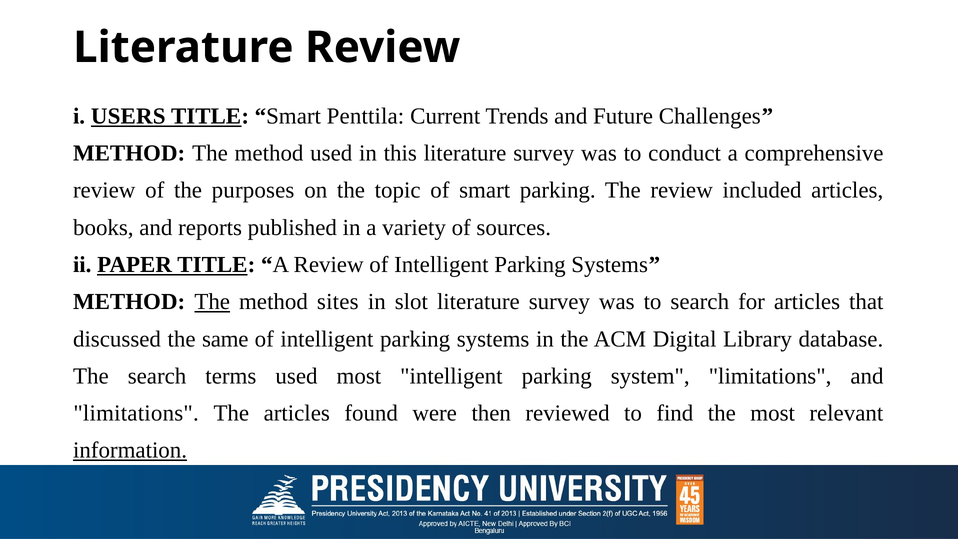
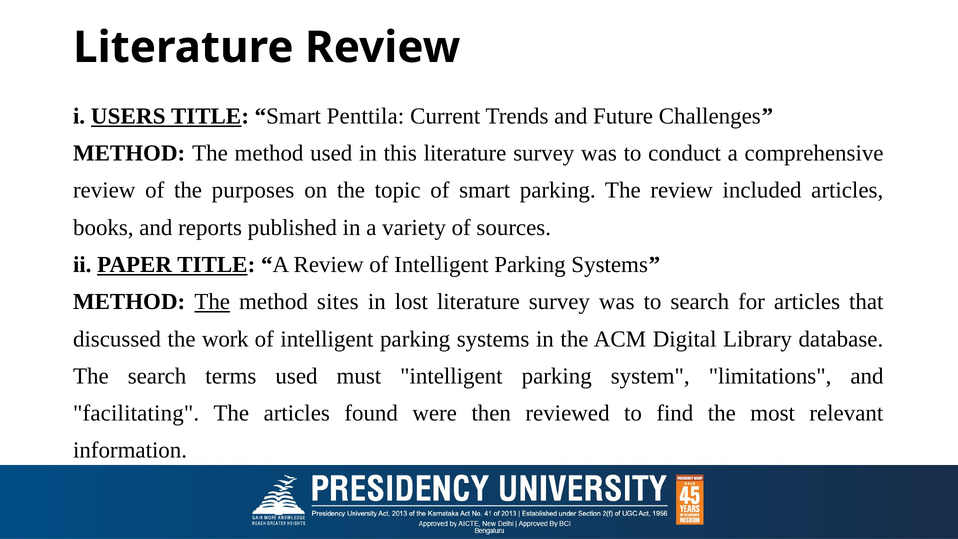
slot: slot -> lost (411, 302)
same: same -> work (225, 339)
used most: most -> must (359, 376)
limitations: limitations -> facilitating (136, 413)
information underline: present -> none (130, 450)
